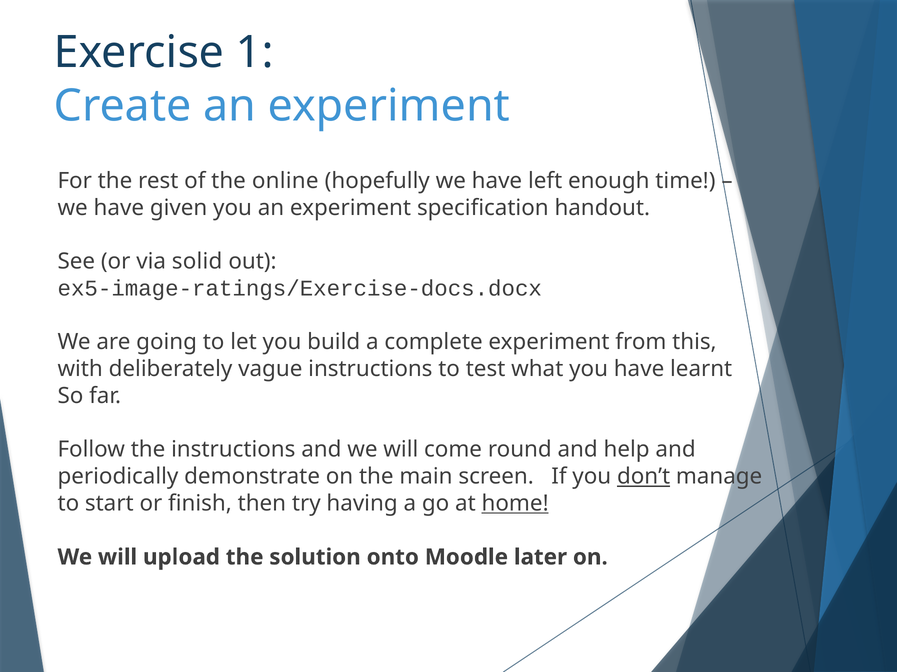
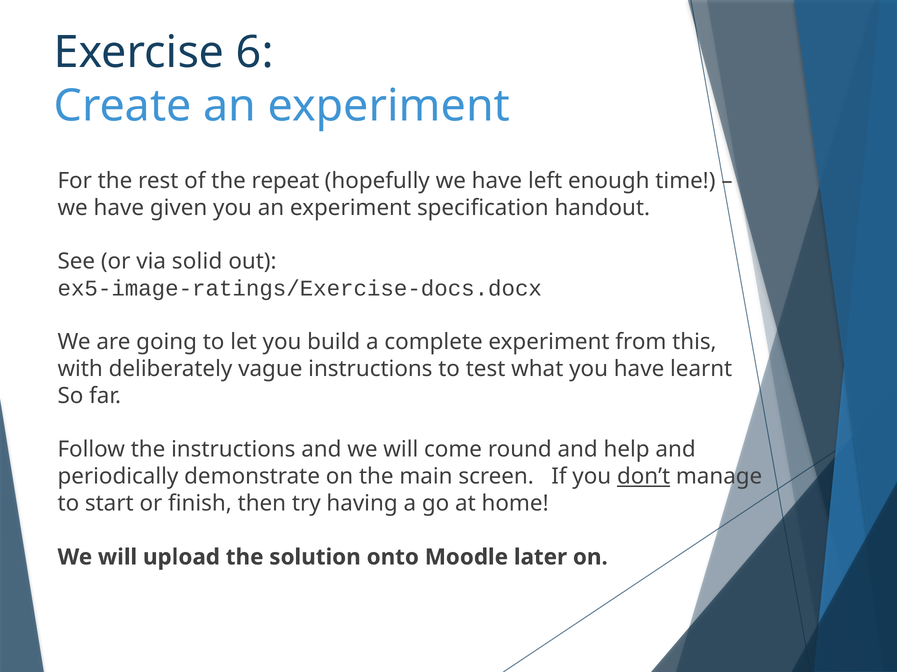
1: 1 -> 6 (255, 53)
online: online -> repeat (285, 181)
home underline: present -> none (515, 504)
